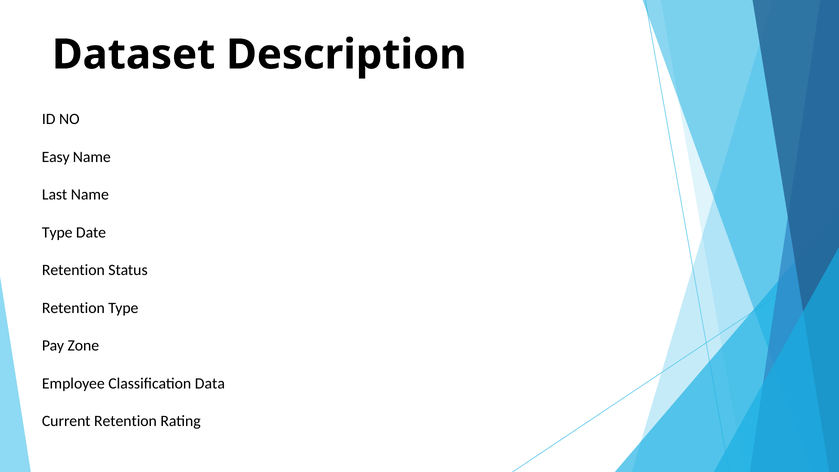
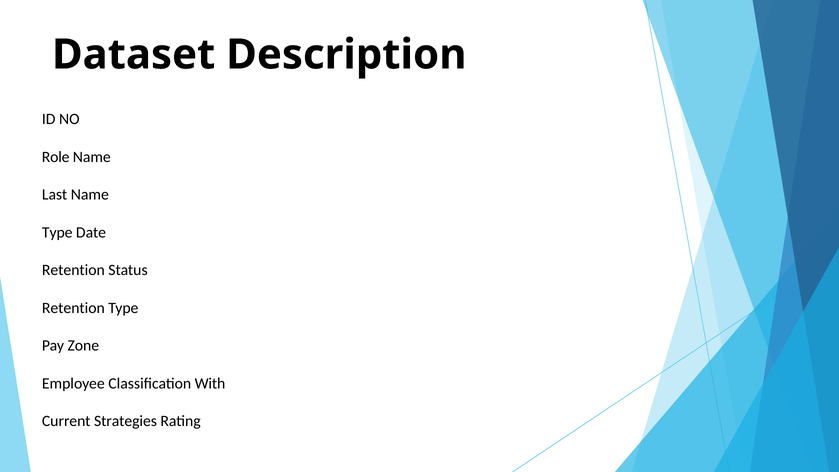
Easy: Easy -> Role (56, 157)
Data: Data -> With (210, 383)
Current Retention: Retention -> Strategies (125, 421)
